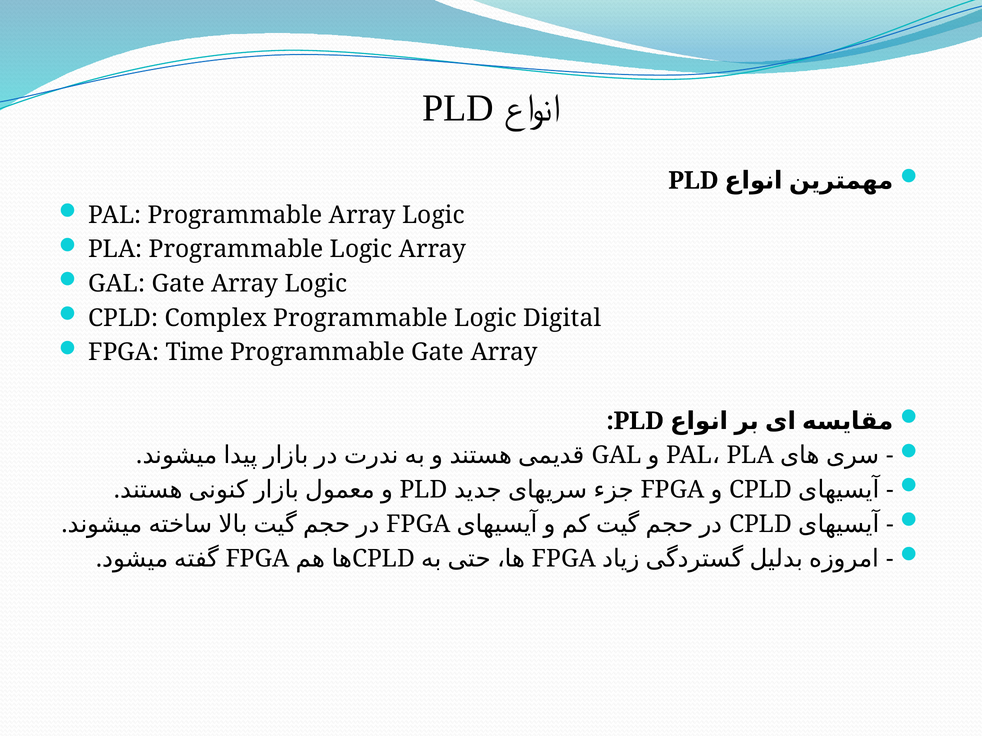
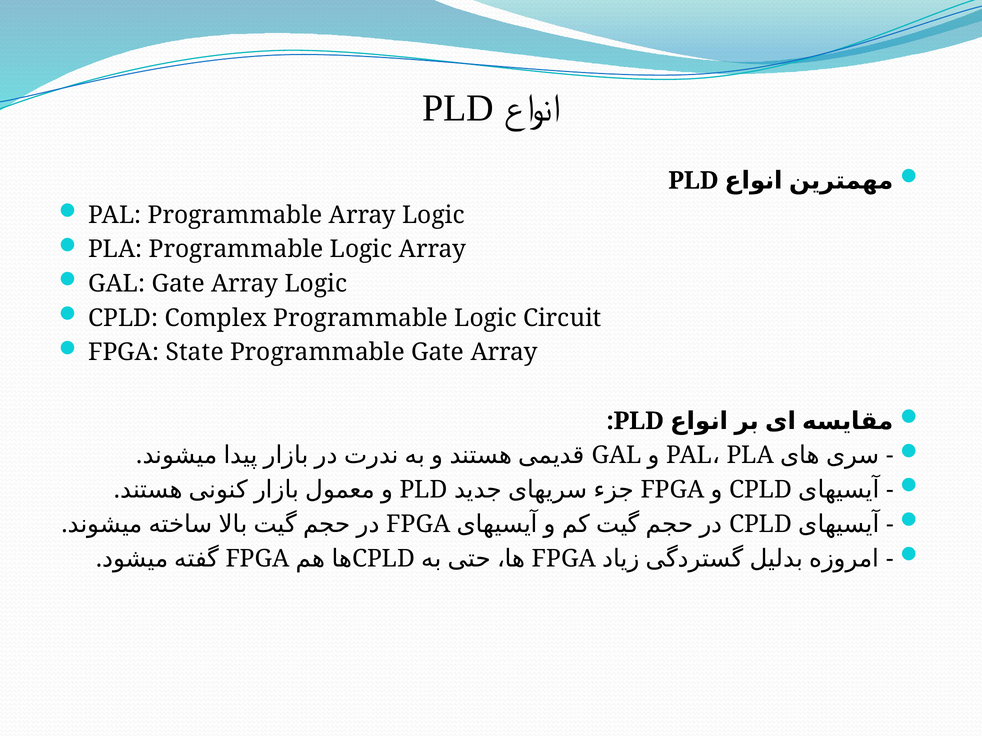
Digital: Digital -> Circuit (562, 318)
Time: Time -> State (195, 353)
